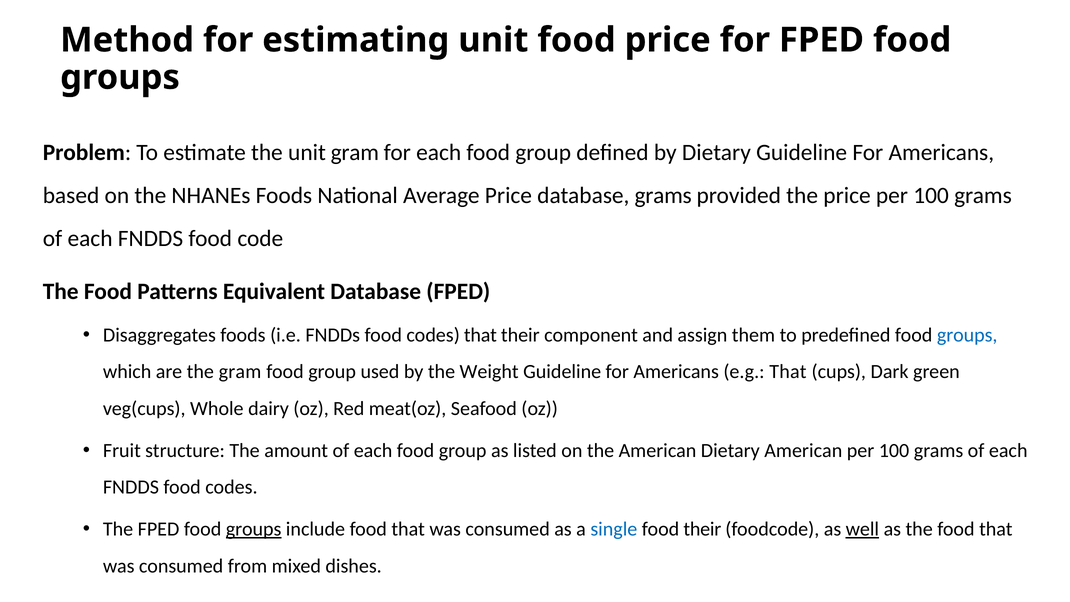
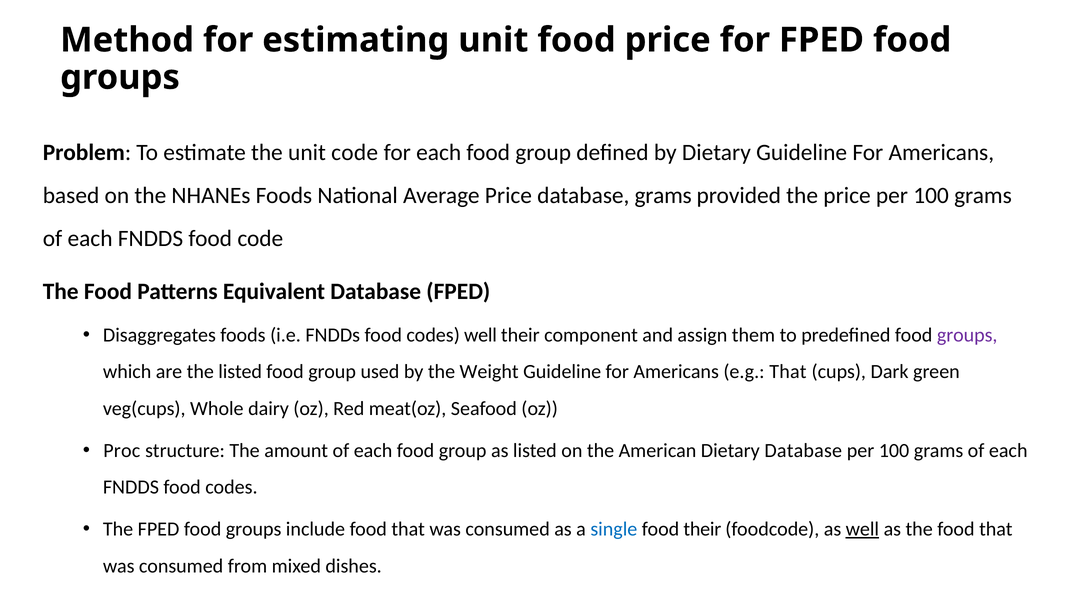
unit gram: gram -> code (355, 152)
codes that: that -> well (480, 335)
groups colour: blue -> purple (967, 335)
the gram: gram -> listed (240, 372)
Fruit: Fruit -> Proc (122, 450)
Dietary American: American -> Database (803, 450)
groups underline: present -> none (254, 529)
